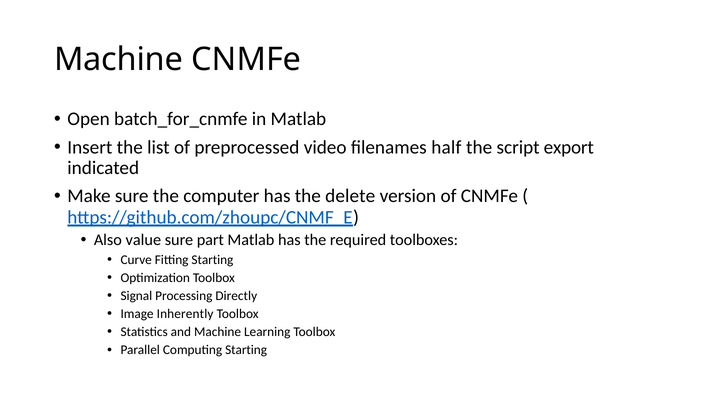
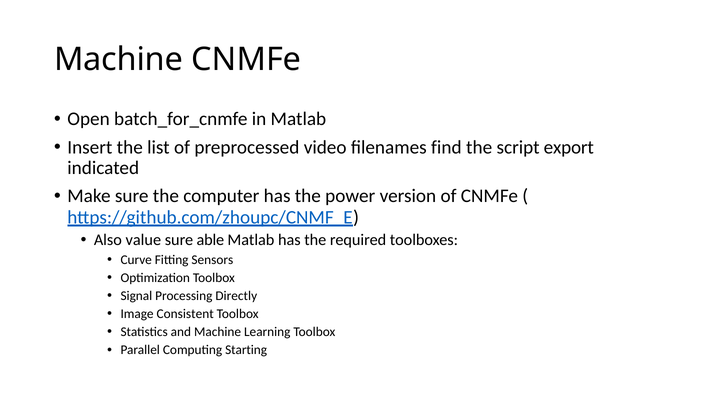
half: half -> find (446, 147)
delete: delete -> power (350, 196)
part: part -> able (210, 240)
Fitting Starting: Starting -> Sensors (212, 260)
Inherently: Inherently -> Consistent (185, 314)
